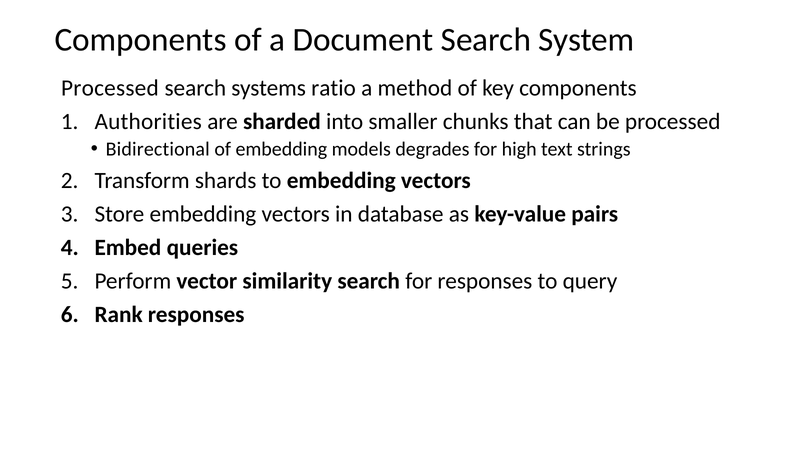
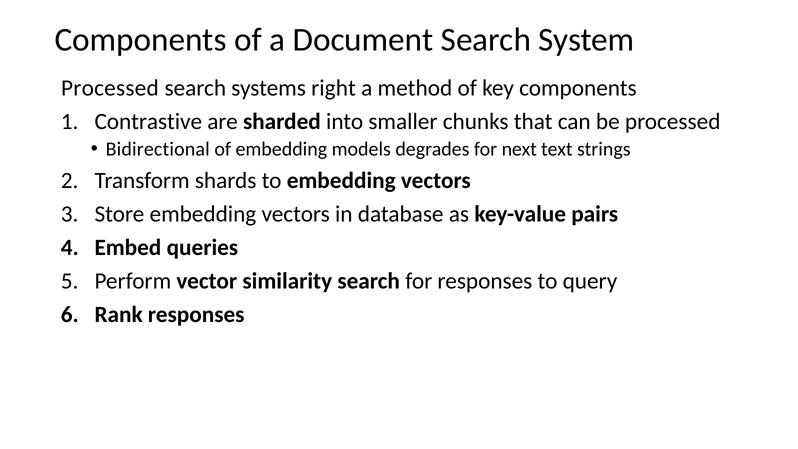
ratio: ratio -> right (333, 88)
Authorities: Authorities -> Contrastive (148, 121)
high: high -> next (519, 149)
